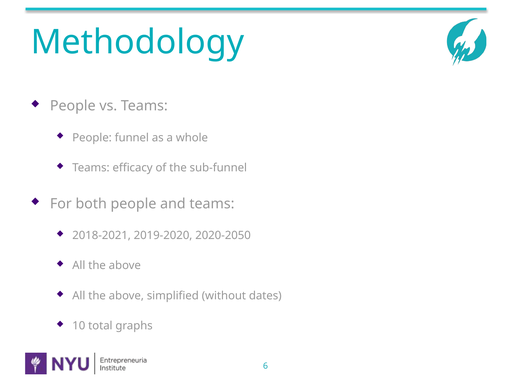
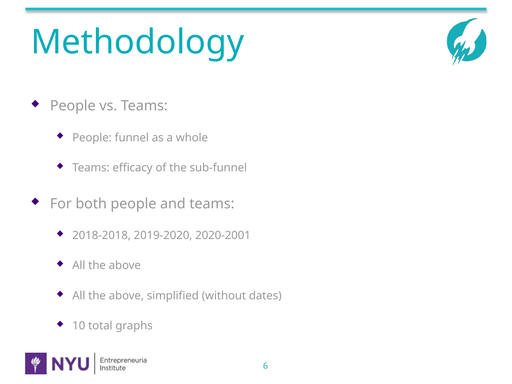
2018-2021: 2018-2021 -> 2018-2018 (102, 235)
2020-2050: 2020-2050 -> 2020-2001 (223, 235)
